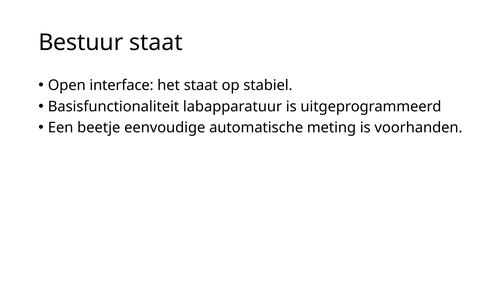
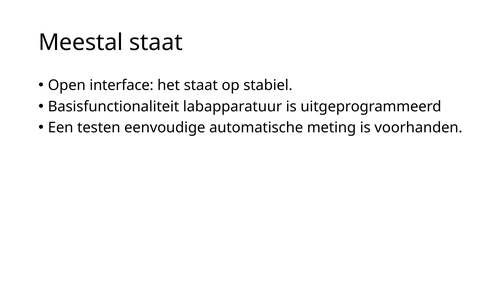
Bestuur: Bestuur -> Meestal (81, 42)
beetje: beetje -> testen (99, 127)
